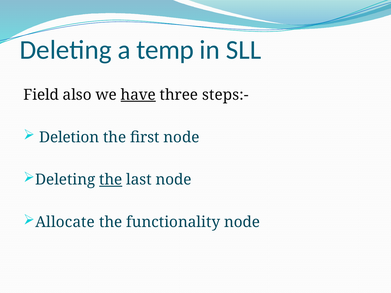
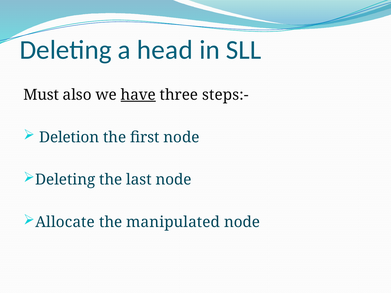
temp: temp -> head (165, 50)
Field: Field -> Must (41, 95)
the underline: present -> none (111, 180)
functionality: functionality -> manipulated (173, 222)
